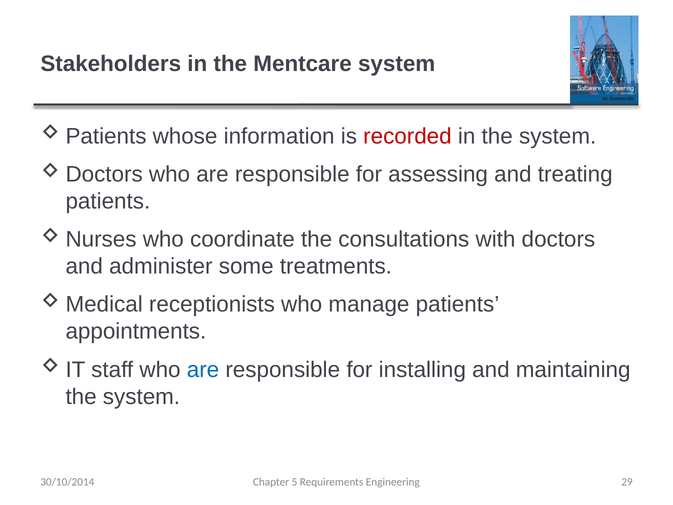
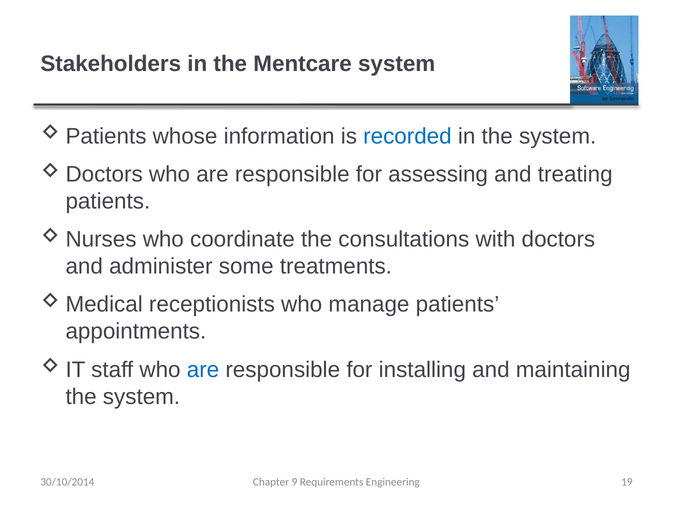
recorded colour: red -> blue (407, 136)
5: 5 -> 9 (294, 482)
29: 29 -> 19 (627, 482)
